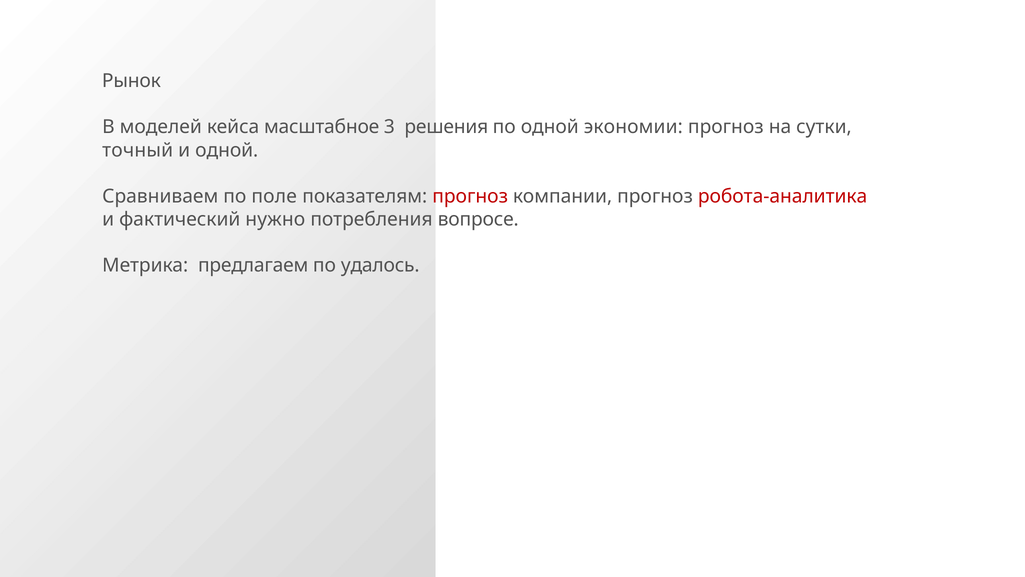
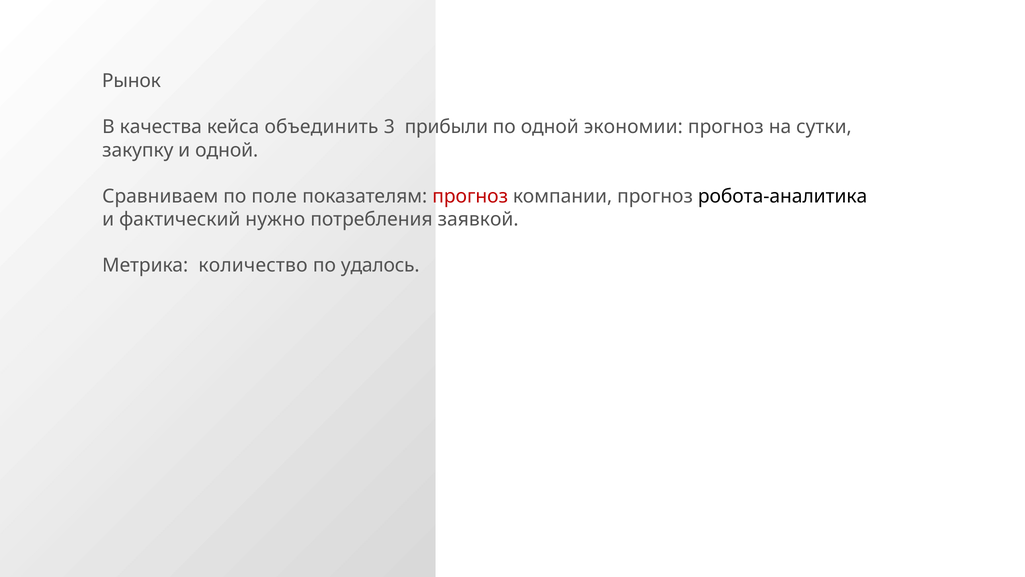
моделей: моделей -> качества (161, 127)
масштабное: масштабное -> объединить (321, 127)
решения: решения -> прибыли (446, 127)
точный: точный -> закупку (138, 150)
робота-аналитика colour: red -> black (783, 196)
вопросе: вопросе -> заявкой (478, 219)
предлагаем: предлагаем -> количество (253, 265)
